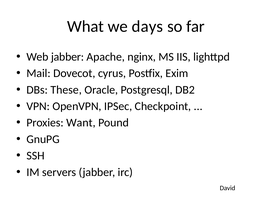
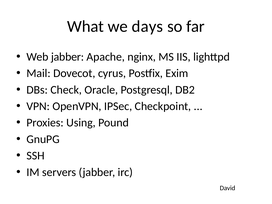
These: These -> Check (66, 90)
Want: Want -> Using (81, 123)
